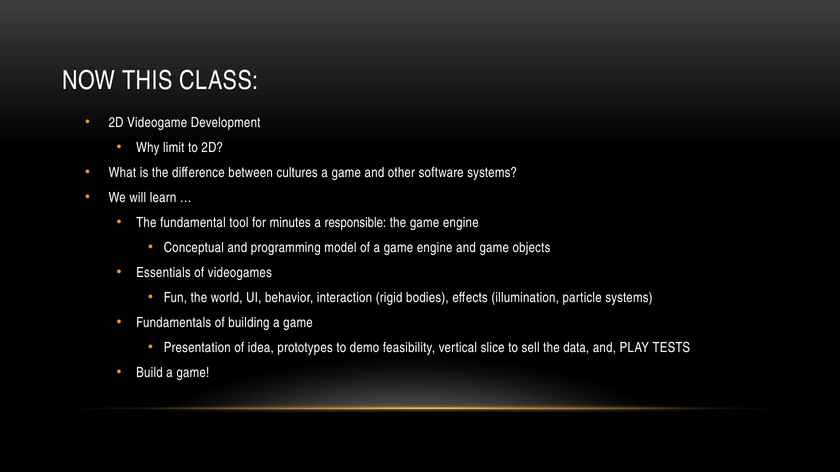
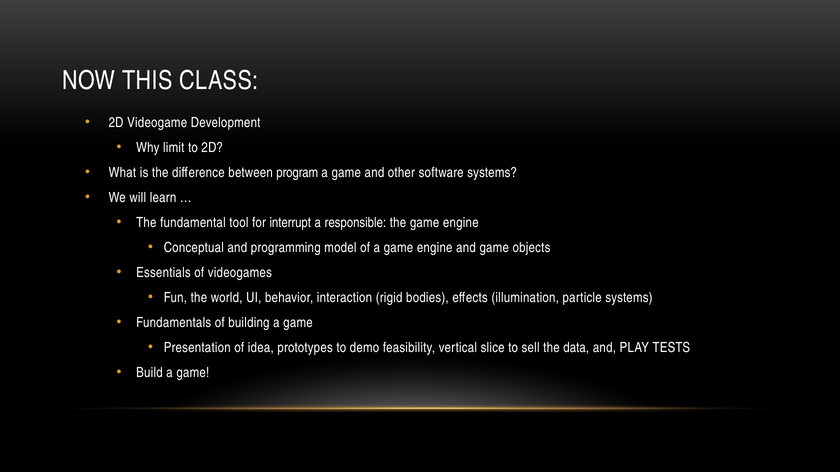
cultures: cultures -> program (297, 173)
minutes: minutes -> interrupt (290, 223)
